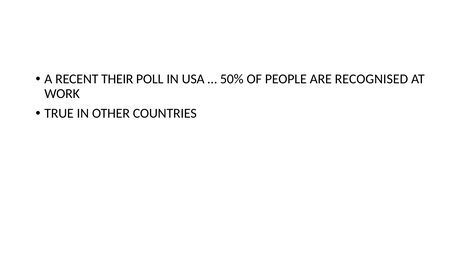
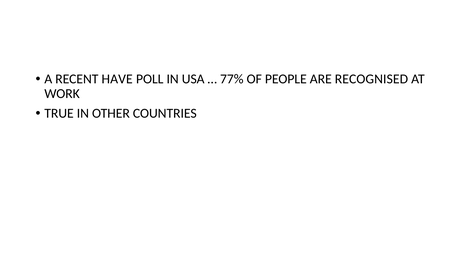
THEIR: THEIR -> HAVE (117, 79)
50%: 50% -> 77% (232, 79)
